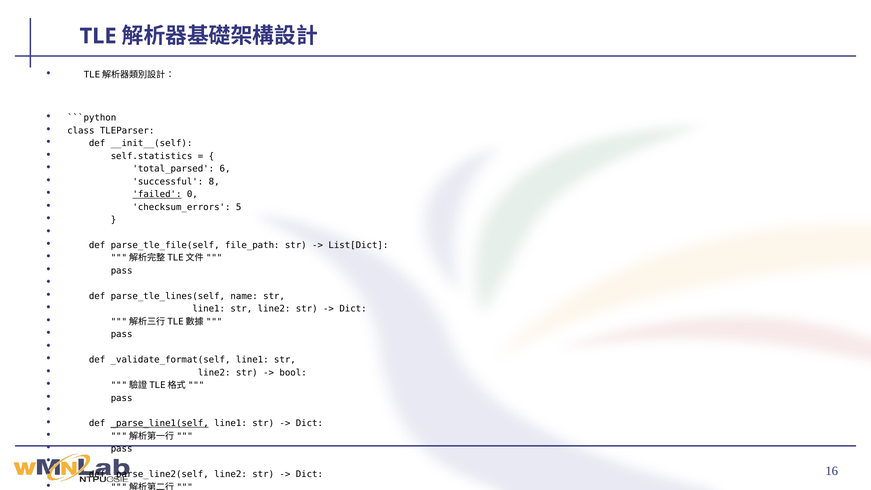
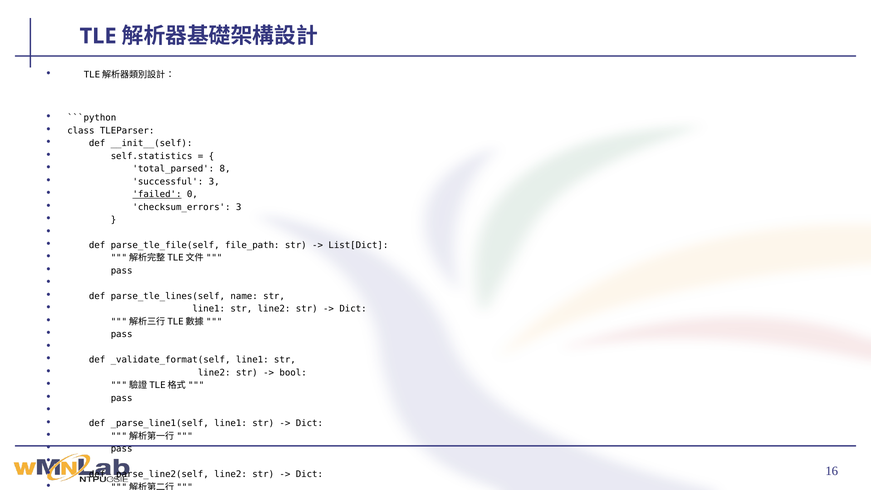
6: 6 -> 8 (225, 169)
successful 8: 8 -> 3 (214, 182)
checksum_errors 5: 5 -> 3 (239, 207)
_parse_line1(self underline: present -> none (160, 423)
